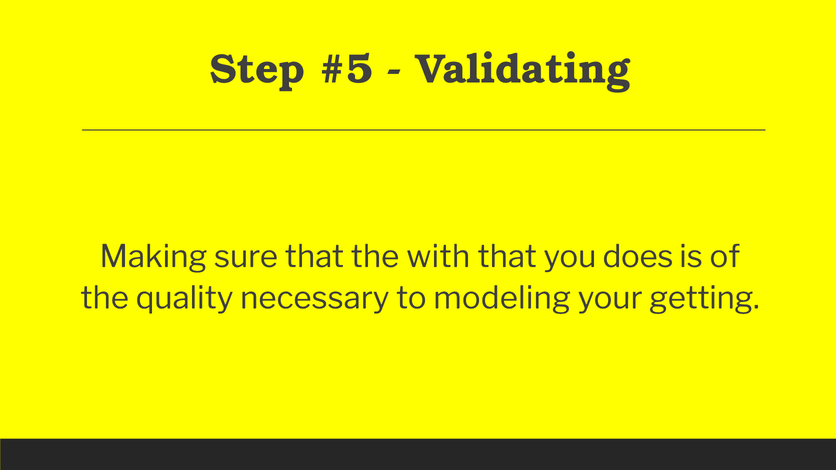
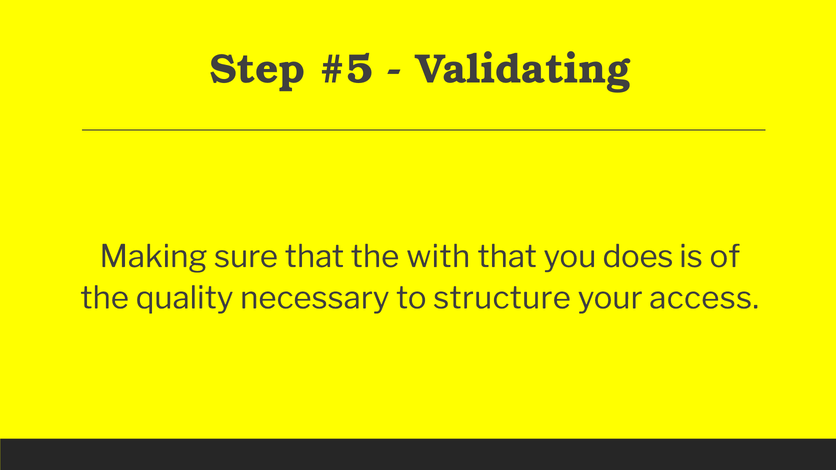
modeling: modeling -> structure (502, 298)
getting: getting -> access (704, 298)
